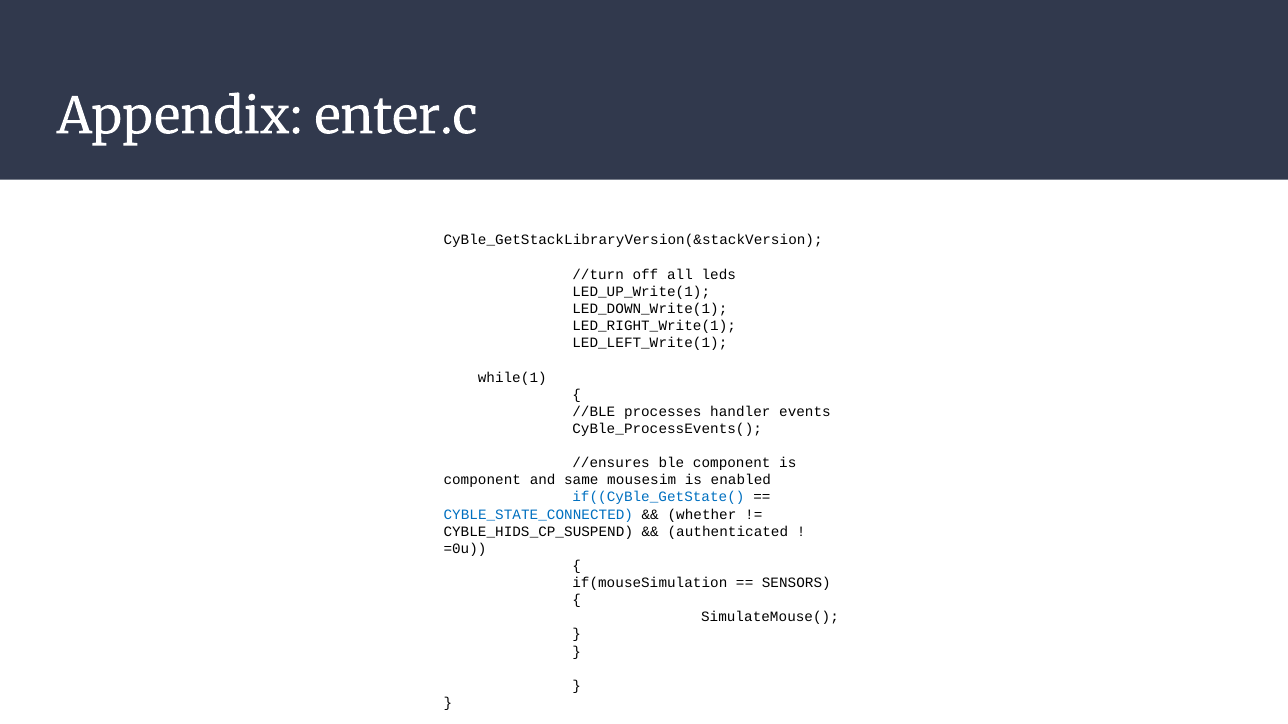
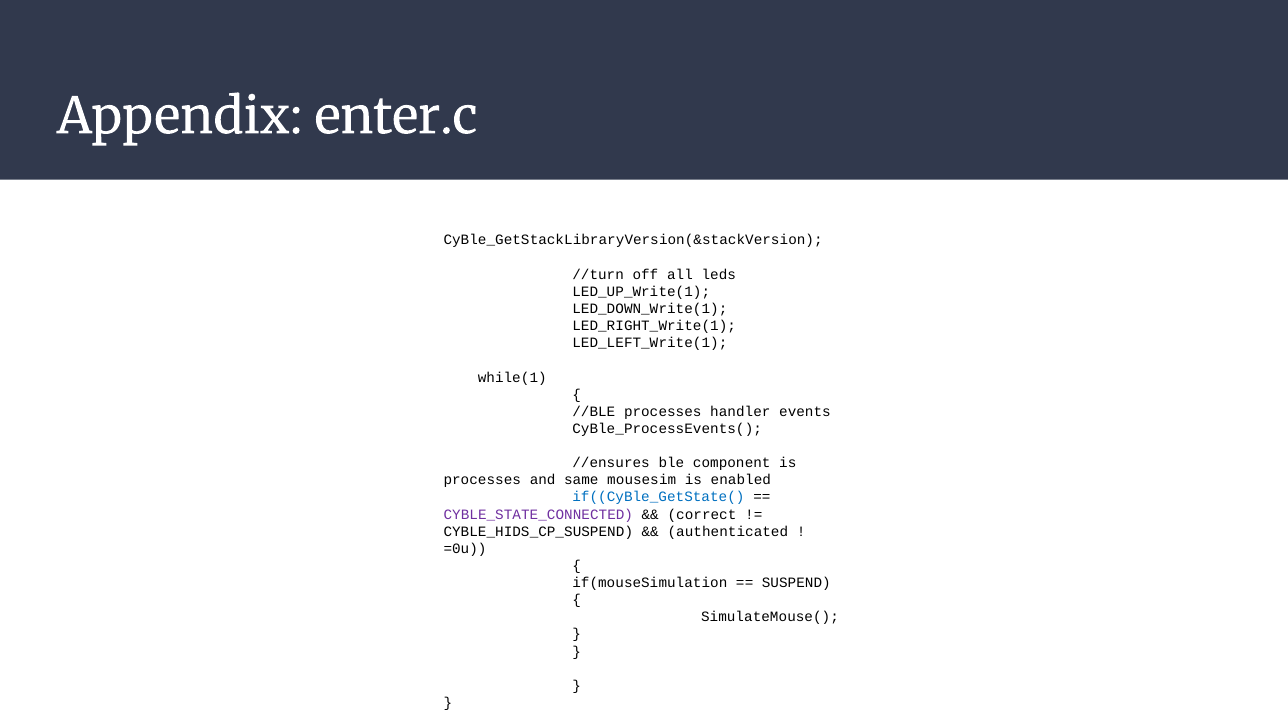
component: component -> processes (482, 480)
CYBLE_STATE_CONNECTED colour: blue -> purple (538, 515)
whether: whether -> correct (702, 515)
SENSORS: SENSORS -> SUSPEND (796, 583)
